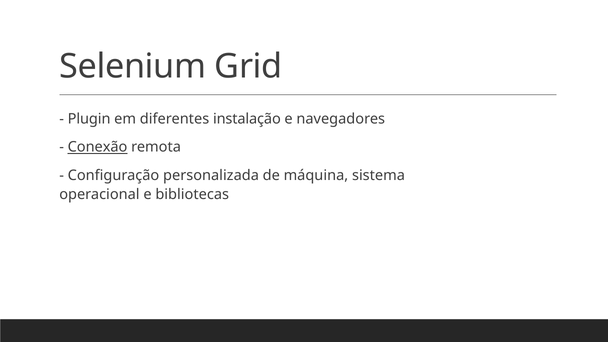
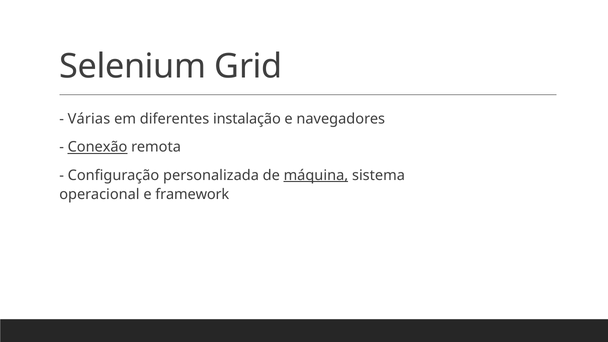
Plugin: Plugin -> Várias (89, 119)
máquina underline: none -> present (316, 175)
bibliotecas: bibliotecas -> framework (192, 194)
